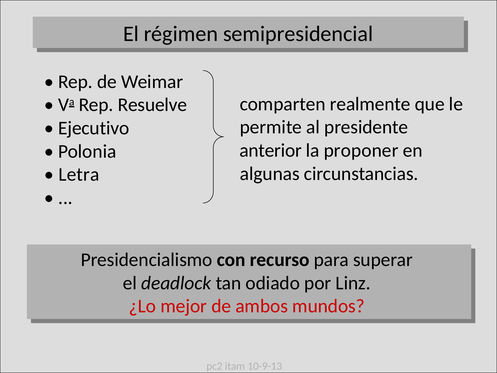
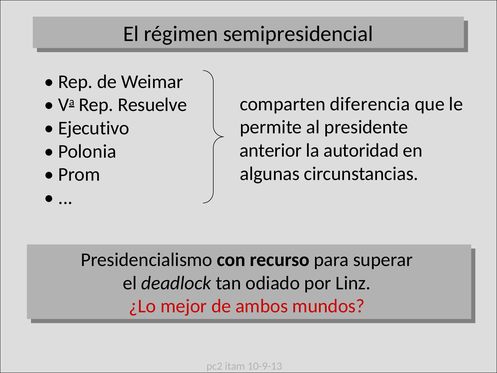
realmente: realmente -> diferencia (370, 104)
proponer: proponer -> autoridad (361, 150)
Letra: Letra -> Prom (79, 174)
